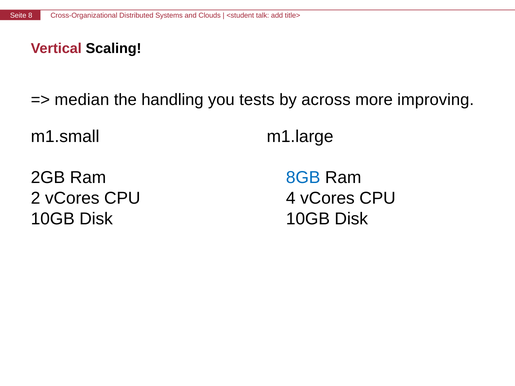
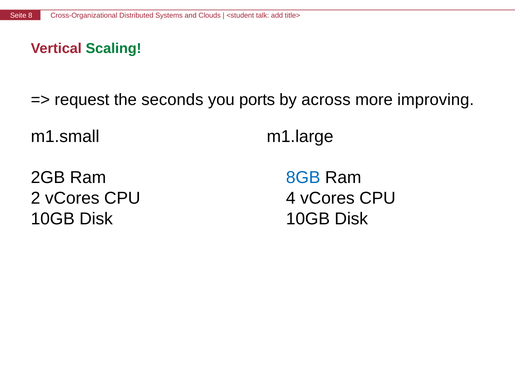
Scaling colour: black -> green (114, 49)
median: median -> request (82, 100)
handling: handling -> seconds (172, 100)
tests: tests -> ports (257, 100)
